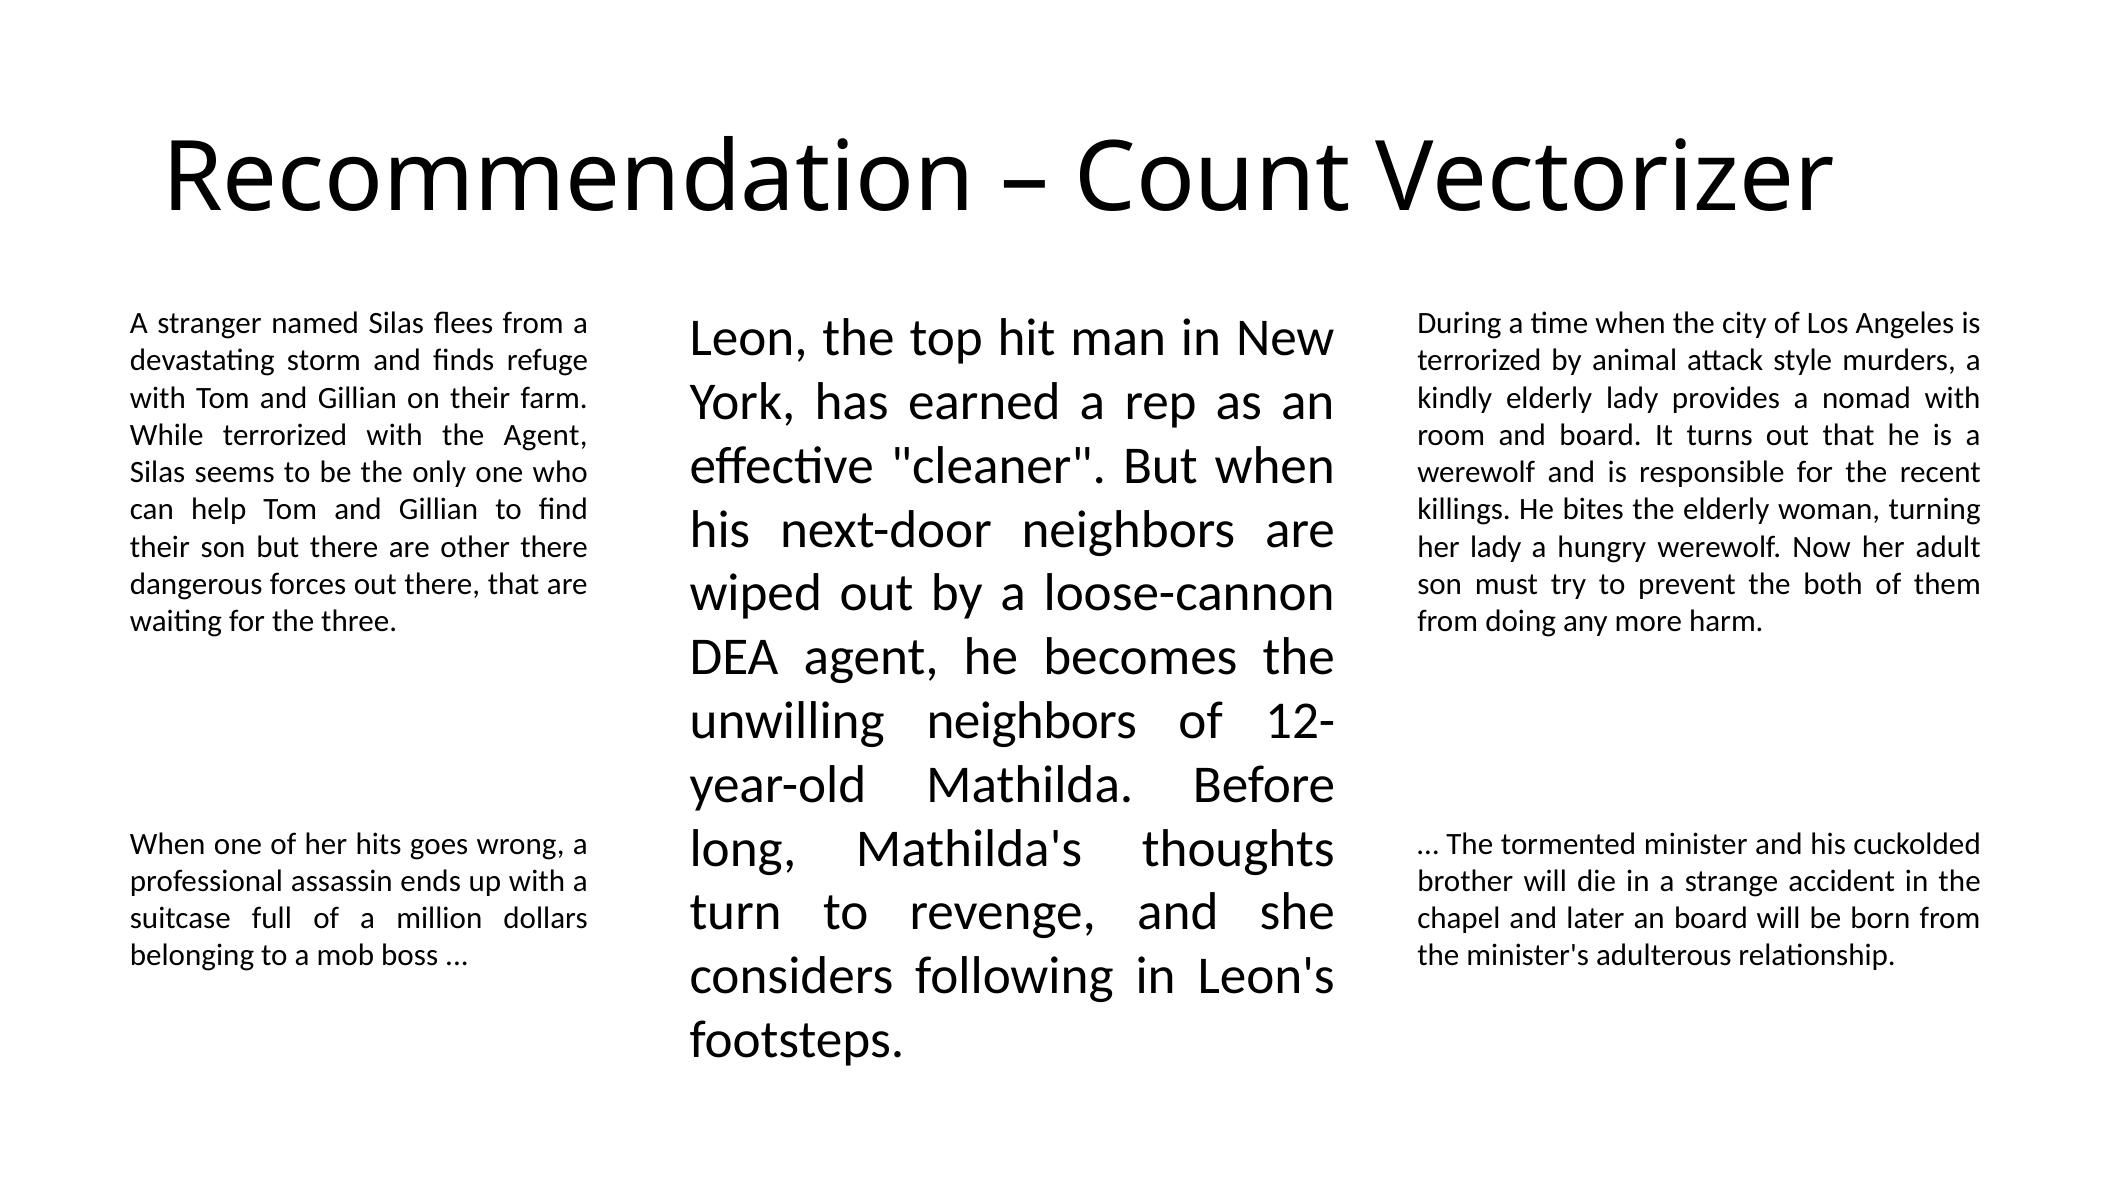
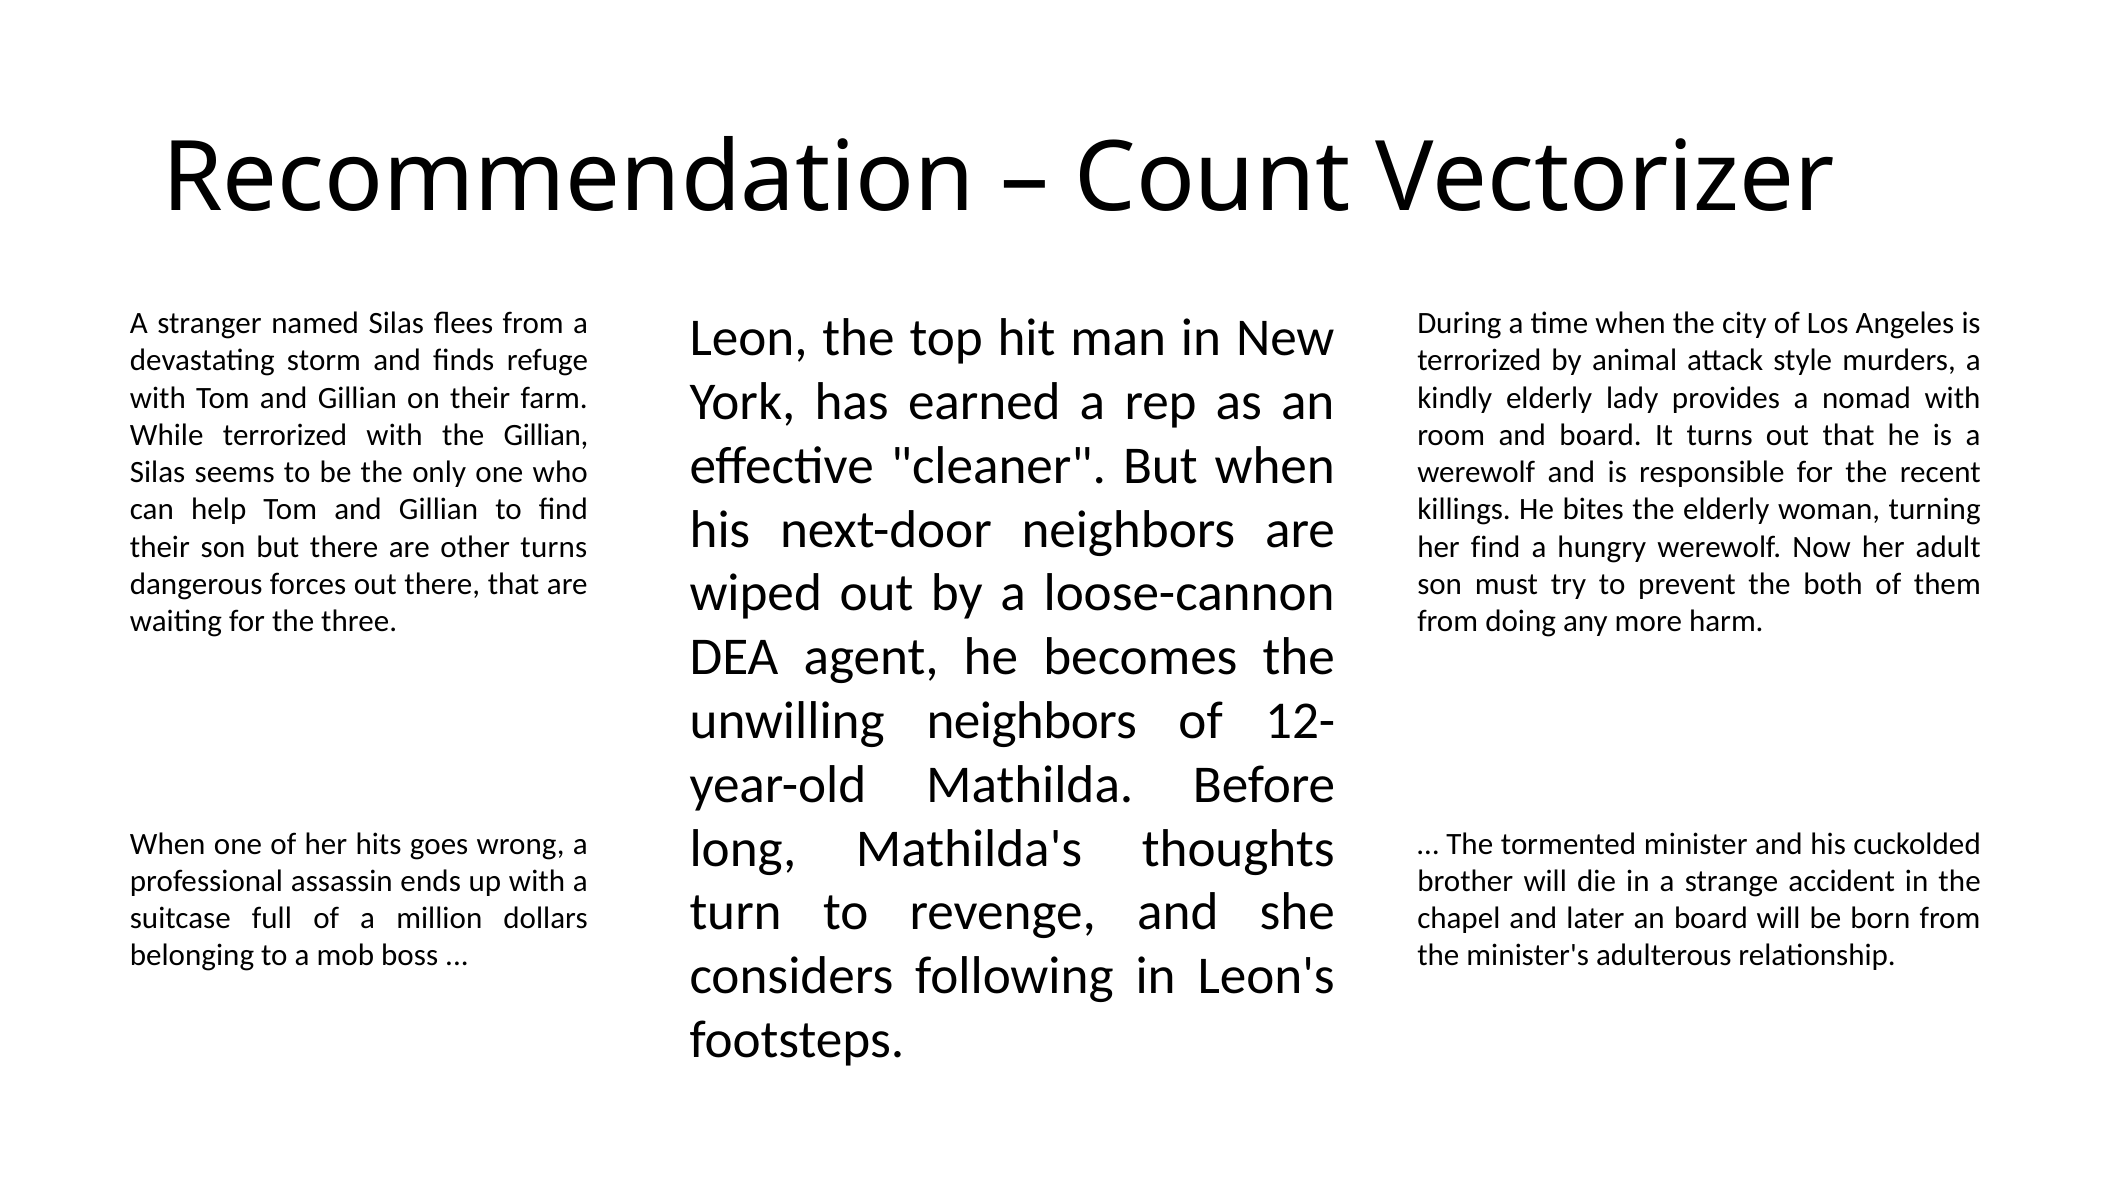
the Agent: Agent -> Gillian (546, 435)
other there: there -> turns (554, 547)
her lady: lady -> find (1496, 547)
